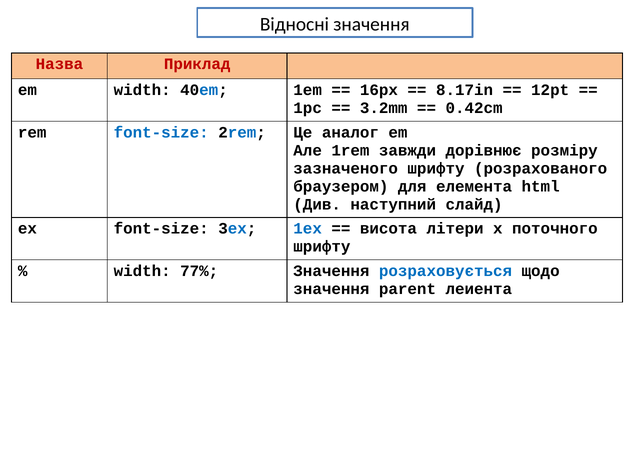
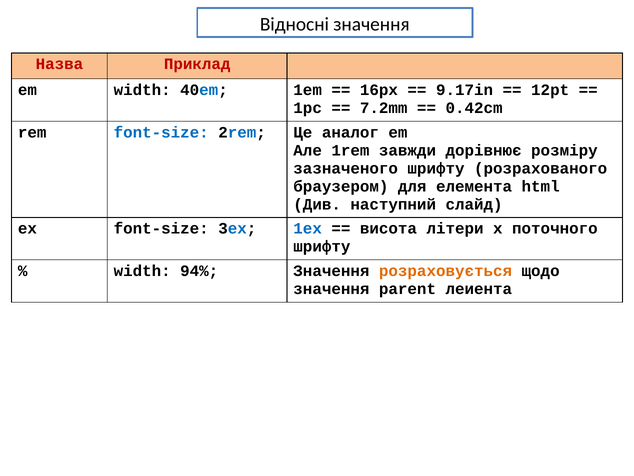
8.17in: 8.17in -> 9.17in (465, 90)
3.2mm: 3.2mm -> 7.2mm (384, 108)
77%: 77% -> 94% (199, 271)
розраховується colour: blue -> orange (446, 271)
